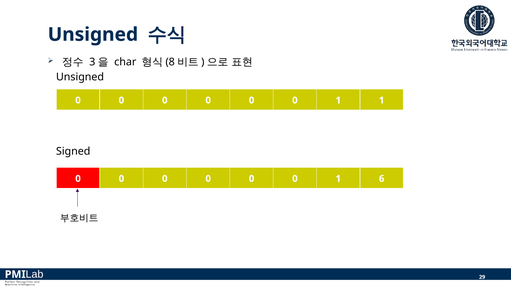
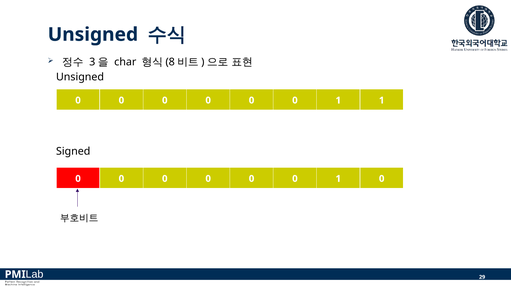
0 1 6: 6 -> 0 (382, 179)
